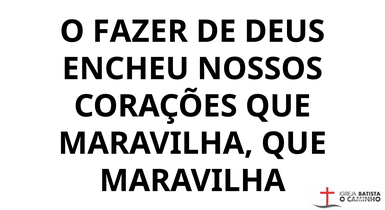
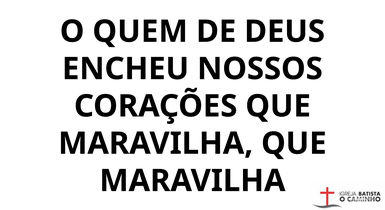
FAZER: FAZER -> QUEM (140, 31)
